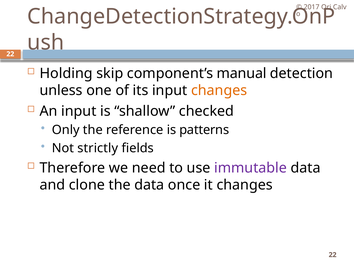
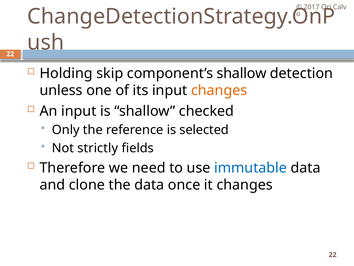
component’s manual: manual -> shallow (242, 73)
patterns: patterns -> selected (204, 130)
immutable colour: purple -> blue (251, 168)
